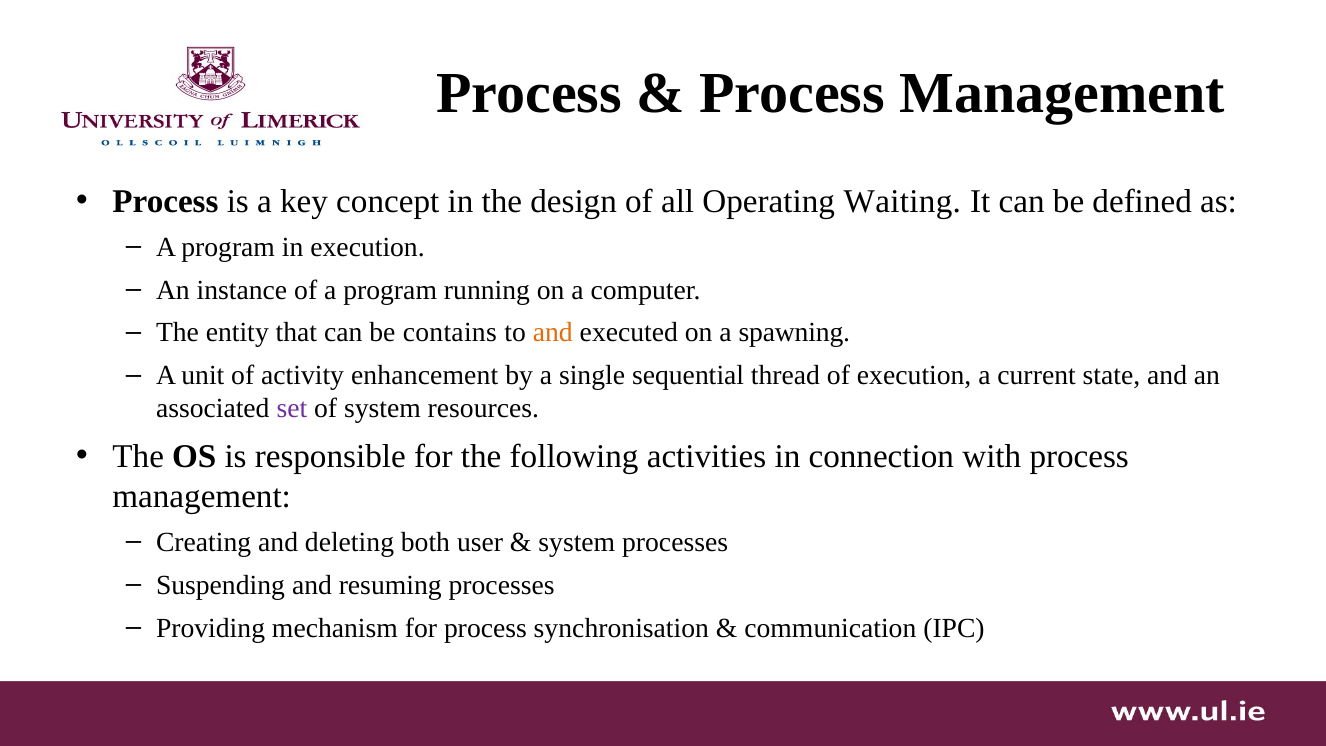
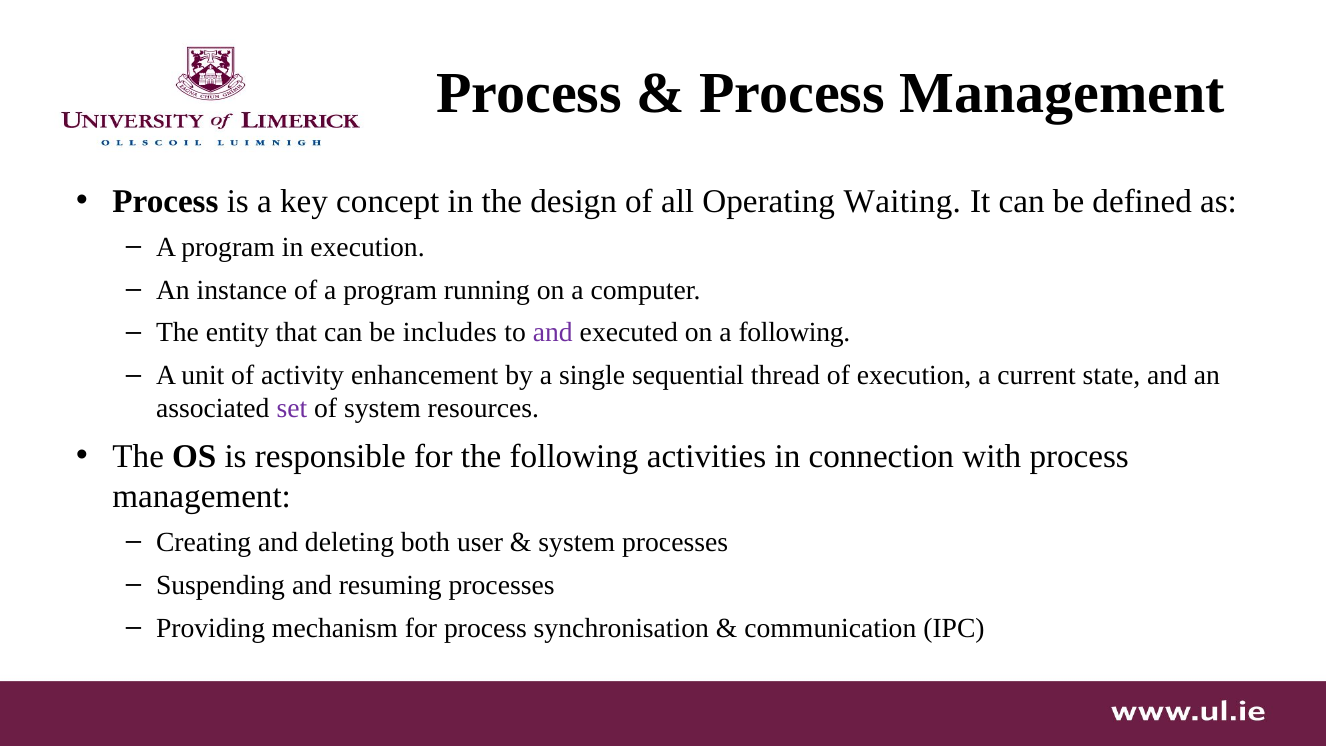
contains: contains -> includes (450, 333)
and colour: orange -> purple (553, 333)
a spawning: spawning -> following (794, 333)
